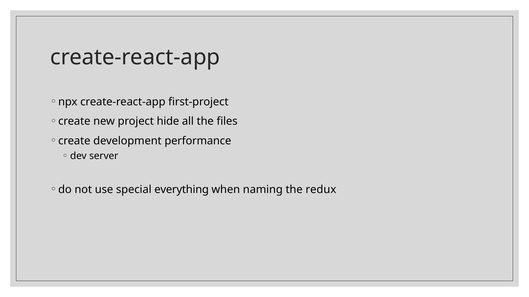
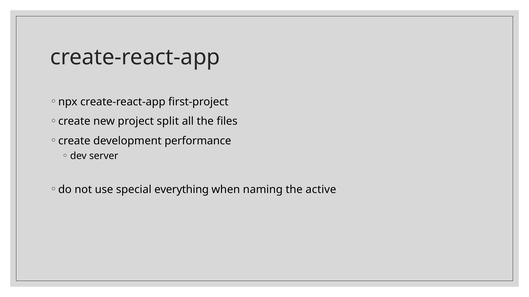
hide: hide -> split (168, 121)
redux: redux -> active (321, 190)
